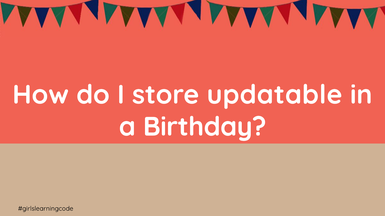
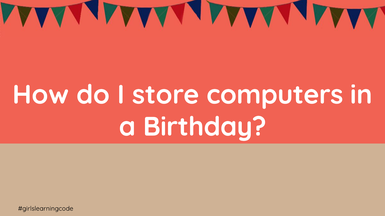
updatable: updatable -> computers (275, 95)
